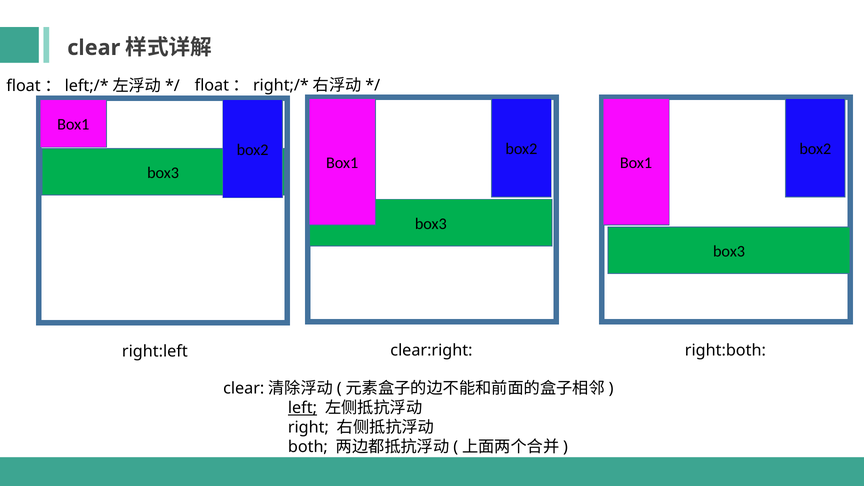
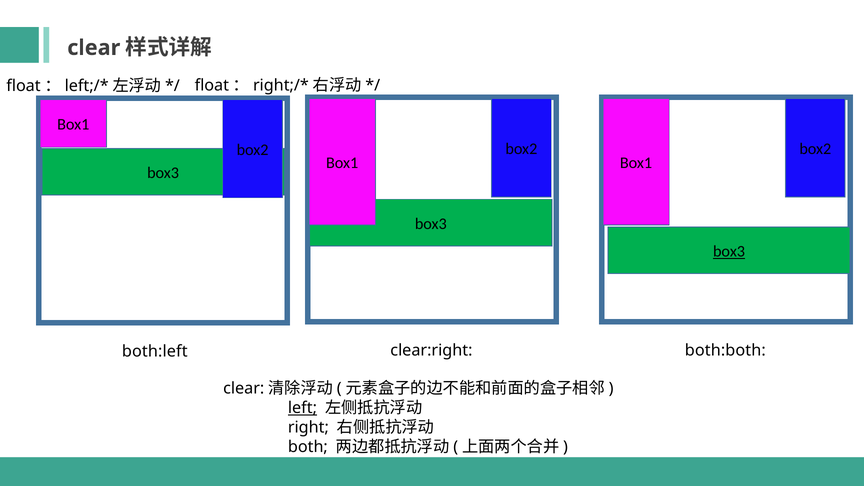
box3 underline: none -> present (729, 251)
right:both: right:both -> both:both (725, 351)
right:left: right:left -> both:left (155, 351)
